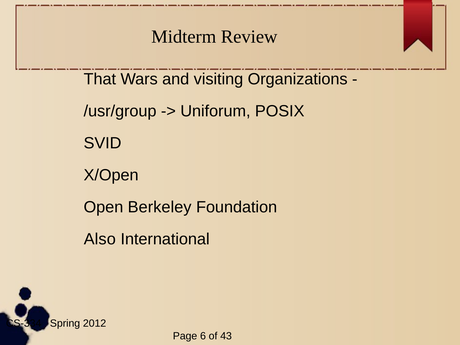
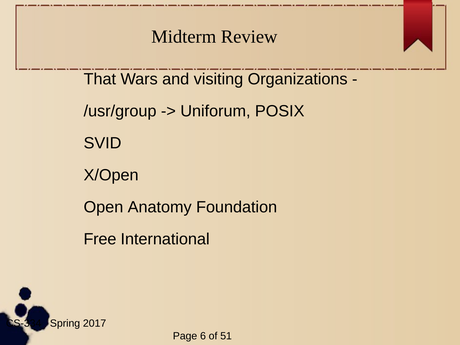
Berkeley: Berkeley -> Anatomy (160, 207)
Also: Also -> Free (100, 239)
2012: 2012 -> 2017 (95, 324)
43: 43 -> 51 (226, 336)
